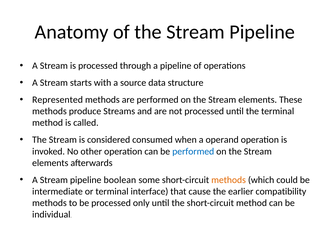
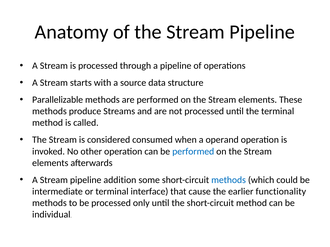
Represented: Represented -> Parallelizable (58, 100)
boolean: boolean -> addition (120, 180)
methods colour: orange -> blue (229, 180)
compatibility: compatibility -> functionality (281, 192)
